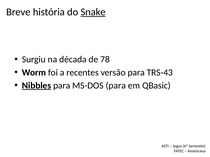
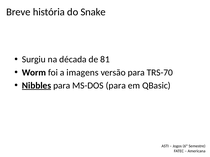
Snake underline: present -> none (93, 12)
78: 78 -> 81 (105, 60)
recentes: recentes -> imagens (82, 73)
TRS-43: TRS-43 -> TRS-70 (160, 73)
